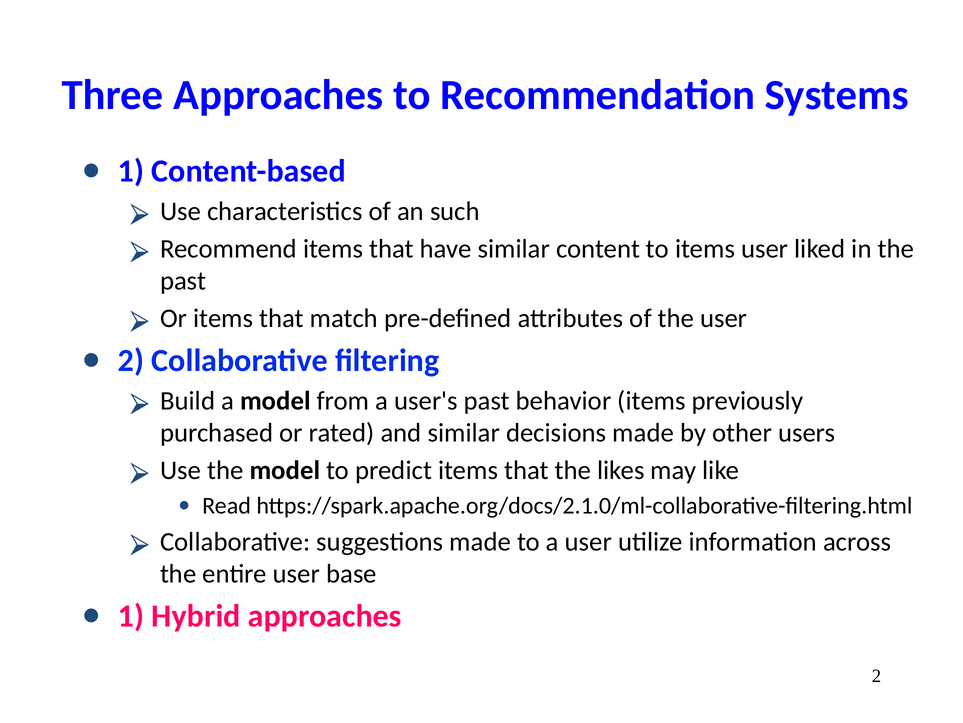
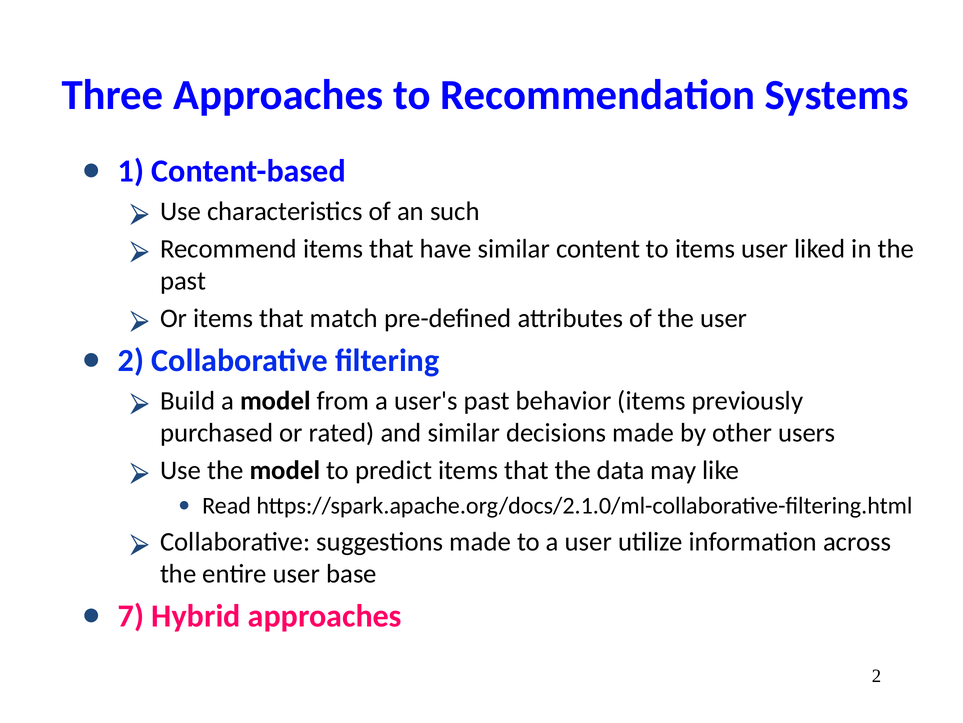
likes: likes -> data (621, 470)
1: 1 -> 7 (131, 615)
